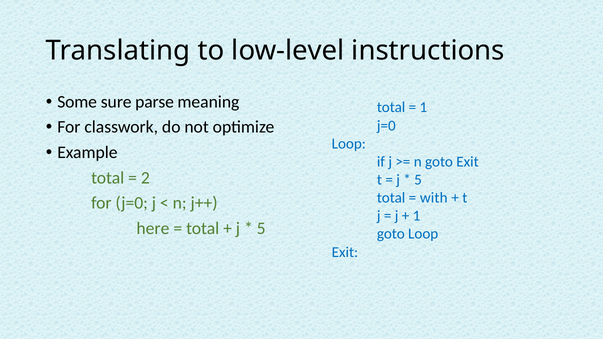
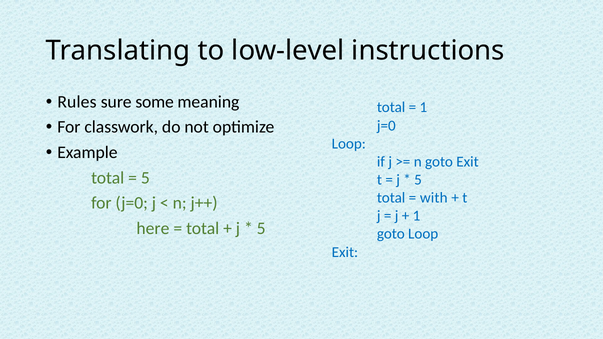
Some: Some -> Rules (77, 102)
parse: parse -> some (155, 102)
2: 2 -> 5 (145, 178)
